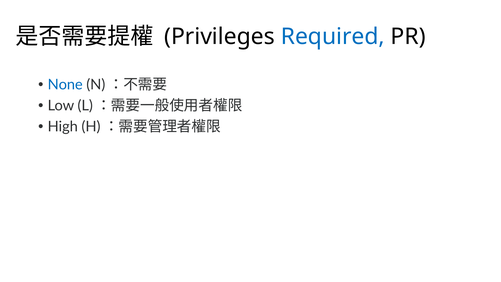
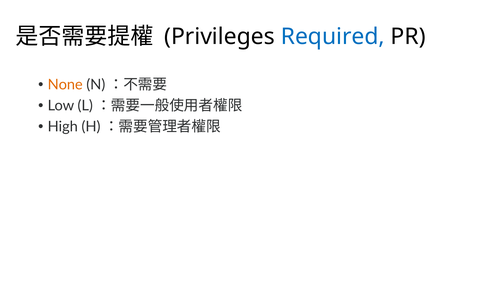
None colour: blue -> orange (65, 85)
